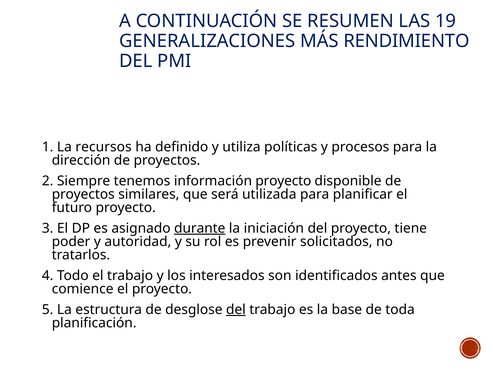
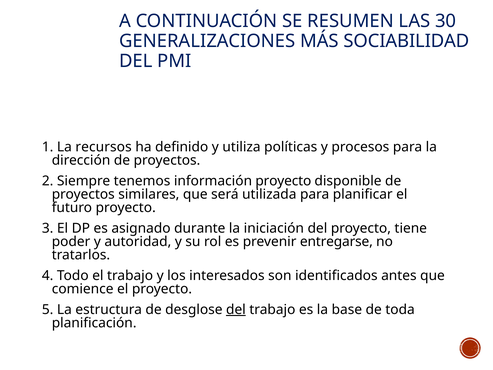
19: 19 -> 30 (446, 21)
RENDIMIENTO: RENDIMIENTO -> SOCIABILIDAD (407, 41)
durante underline: present -> none (200, 228)
solicitados: solicitados -> entregarse (336, 241)
